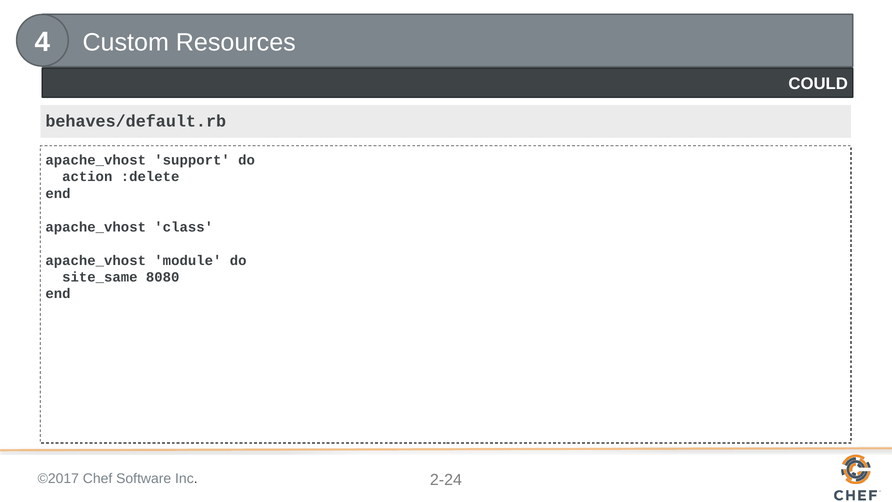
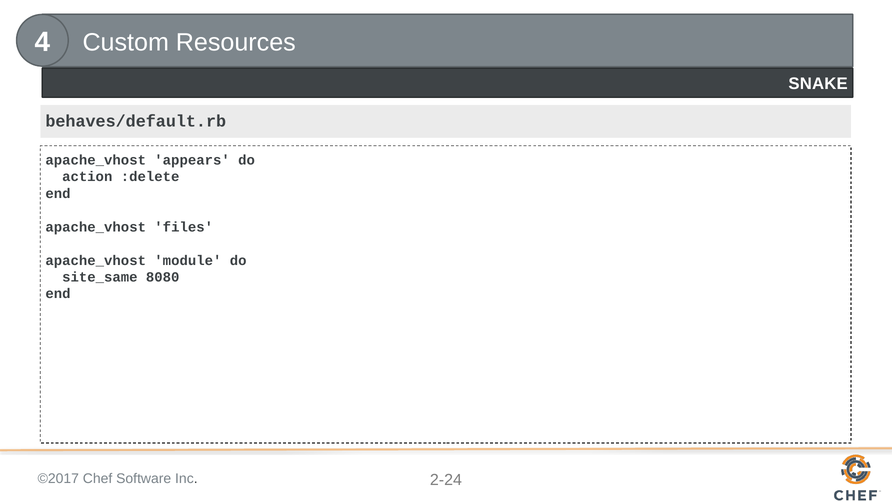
COULD: COULD -> SNAKE (818, 84)
support: support -> appears (192, 160)
class: class -> files (184, 227)
